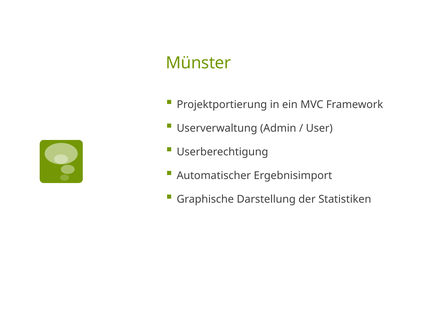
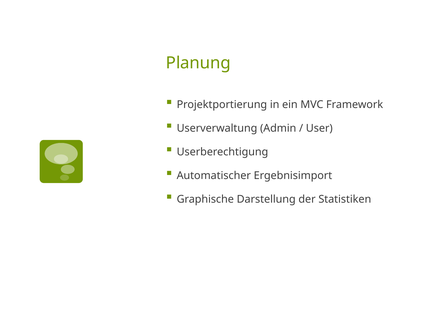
Münster: Münster -> Planung (198, 63)
